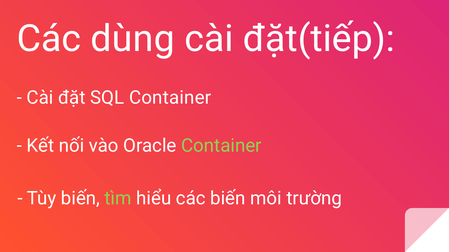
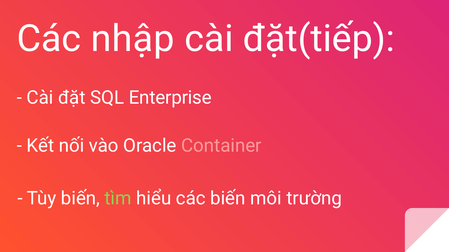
dùng: dùng -> nhập (133, 39)
SQL Container: Container -> Enterprise (170, 98)
Container colour: light green -> pink (221, 146)
